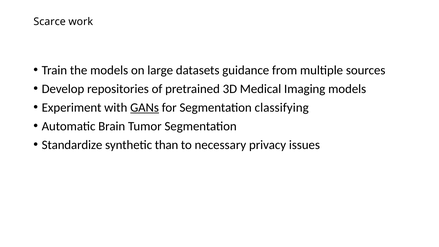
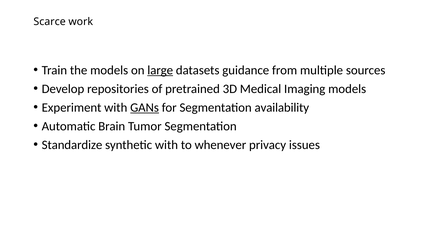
large underline: none -> present (160, 70)
classifying: classifying -> availability (282, 107)
synthetic than: than -> with (166, 145)
necessary: necessary -> whenever (220, 145)
